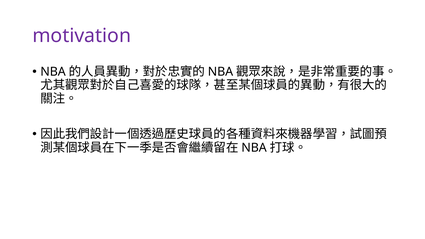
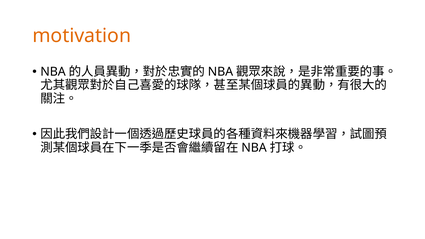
motivation colour: purple -> orange (82, 36)
